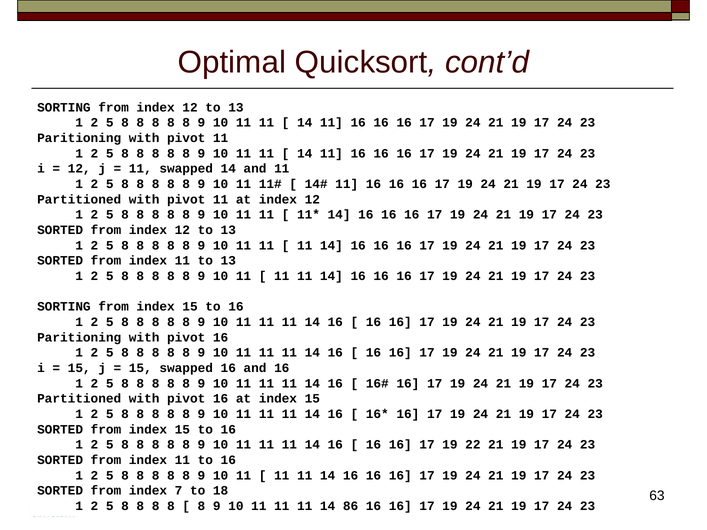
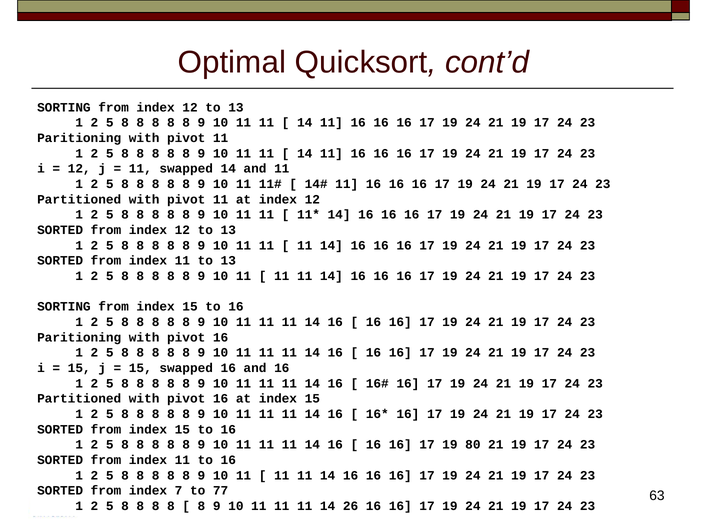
22: 22 -> 80 (473, 445)
18: 18 -> 77 (221, 491)
86: 86 -> 26 (351, 506)
